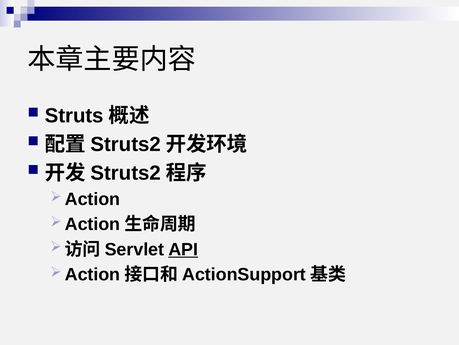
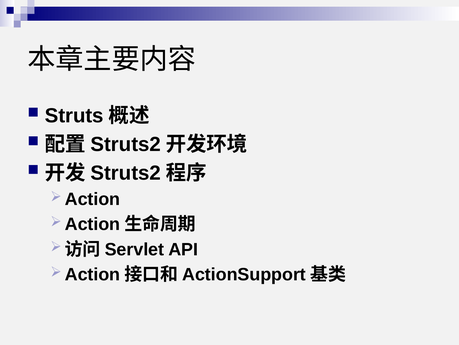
API underline: present -> none (183, 249)
